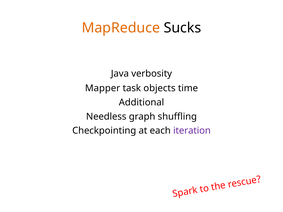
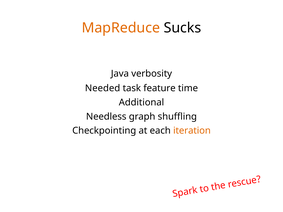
Mapper: Mapper -> Needed (103, 88)
objects: objects -> feature (160, 88)
iteration colour: purple -> orange (192, 131)
